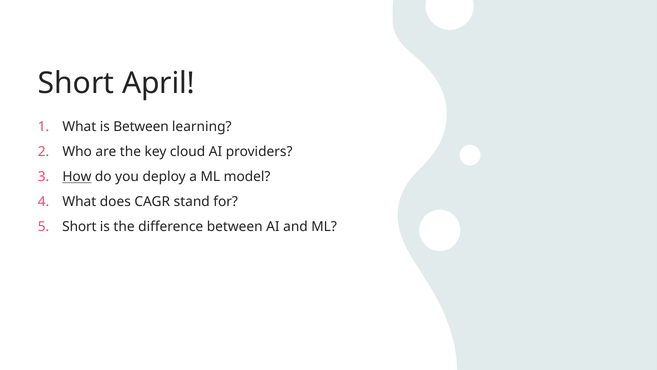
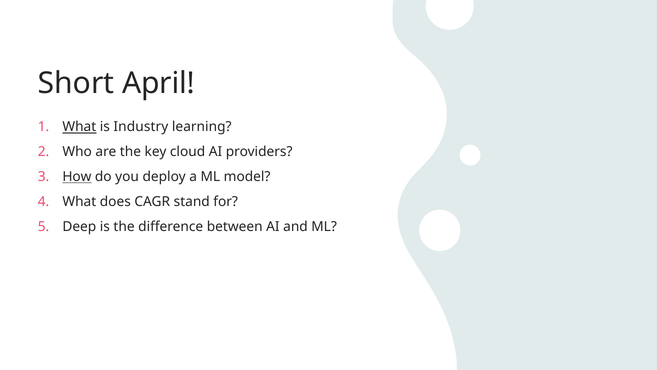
What underline: none -> present (79, 127)
is Between: Between -> Industry (141, 127)
Short: Short -> Deep (79, 227)
